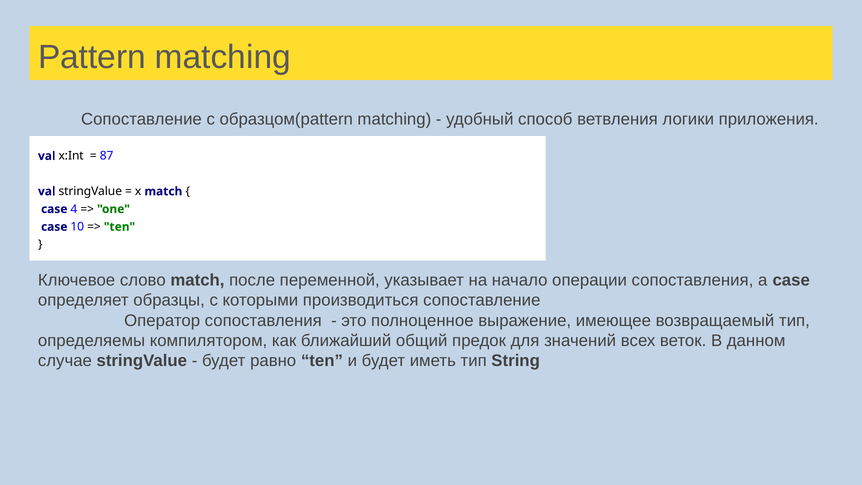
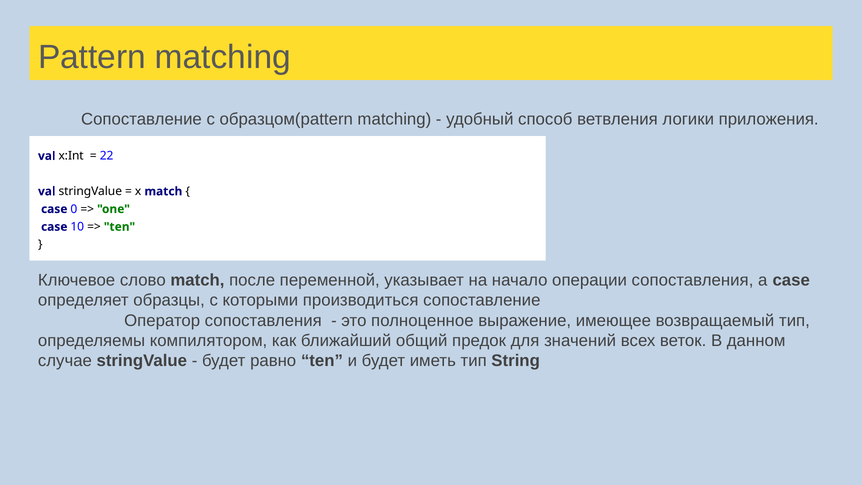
87: 87 -> 22 (107, 156)
4: 4 -> 0 (74, 209)
